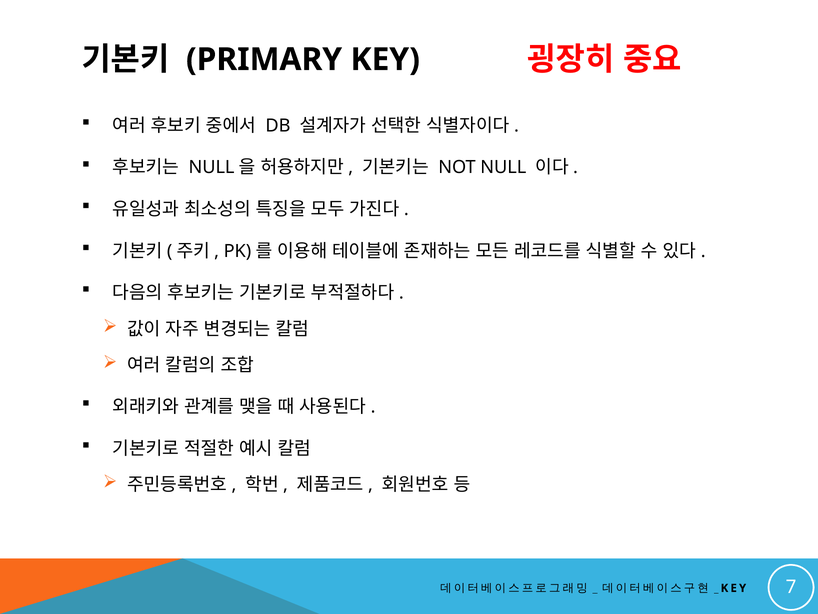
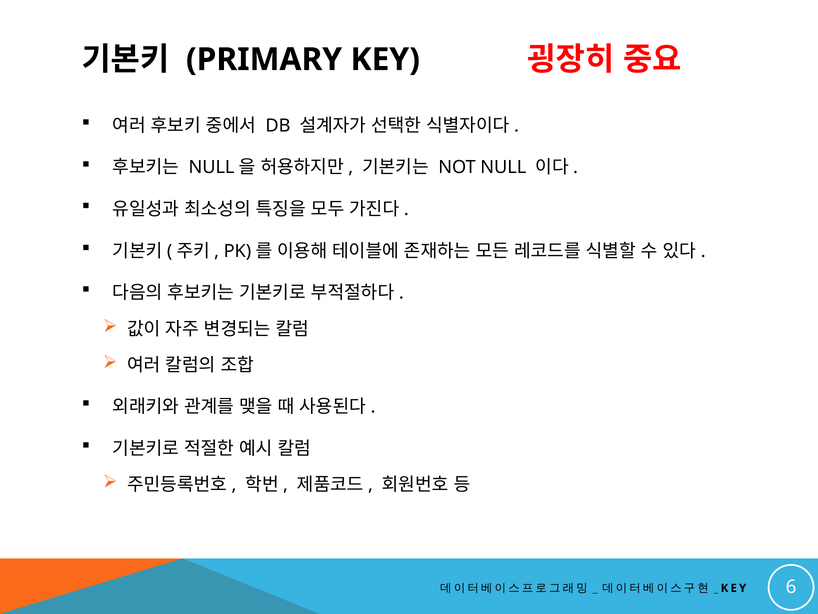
7: 7 -> 6 (791, 587)
